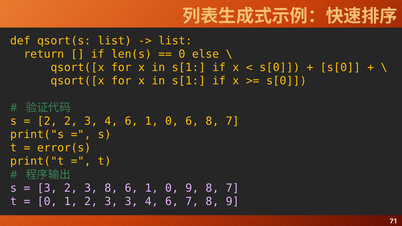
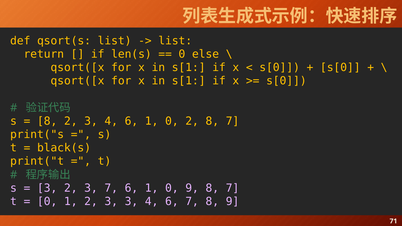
2: 2 -> 8 (47, 121)
0 6: 6 -> 2 (192, 121)
error(s: error(s -> black(s (64, 148)
3 8: 8 -> 7 (111, 188)
